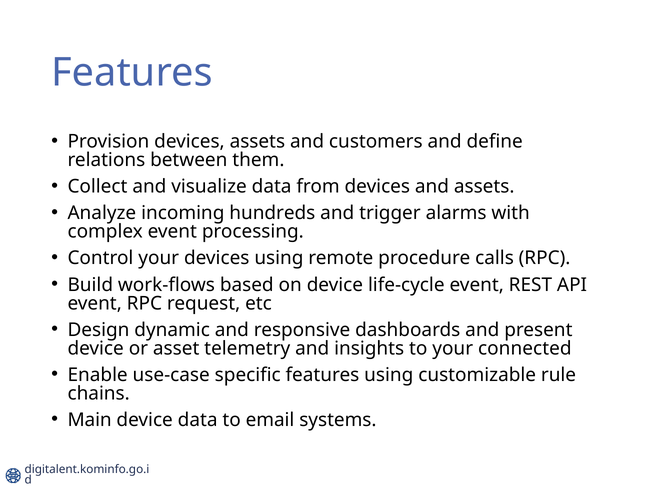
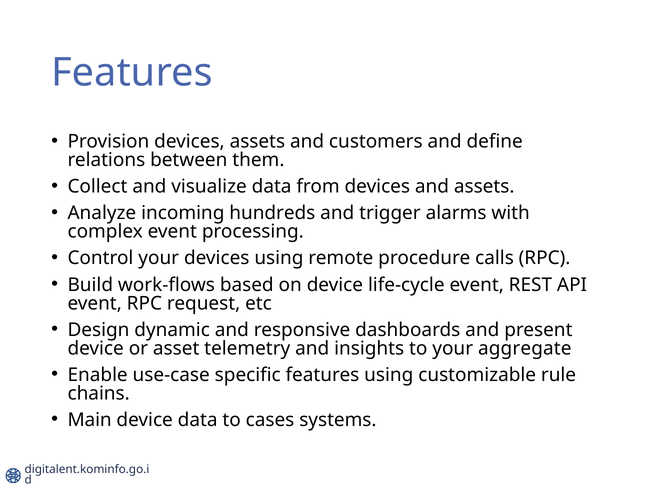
connected: connected -> aggregate (525, 348)
email: email -> cases (270, 420)
